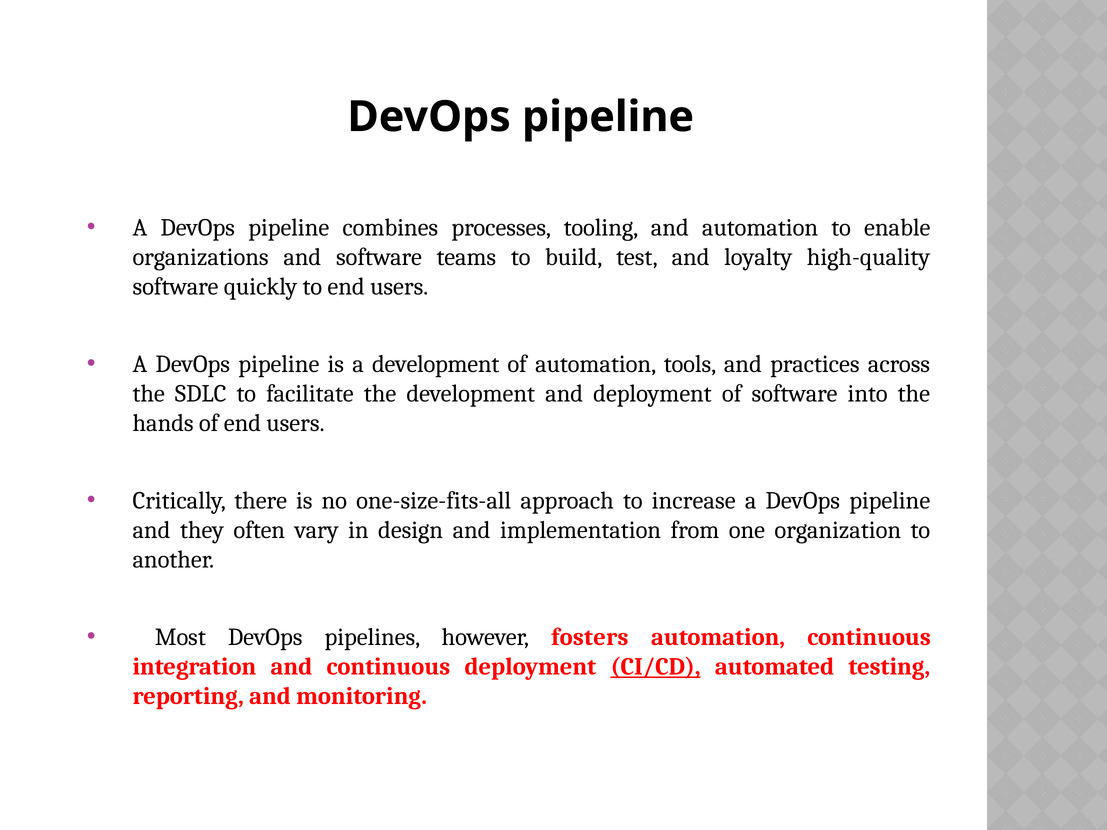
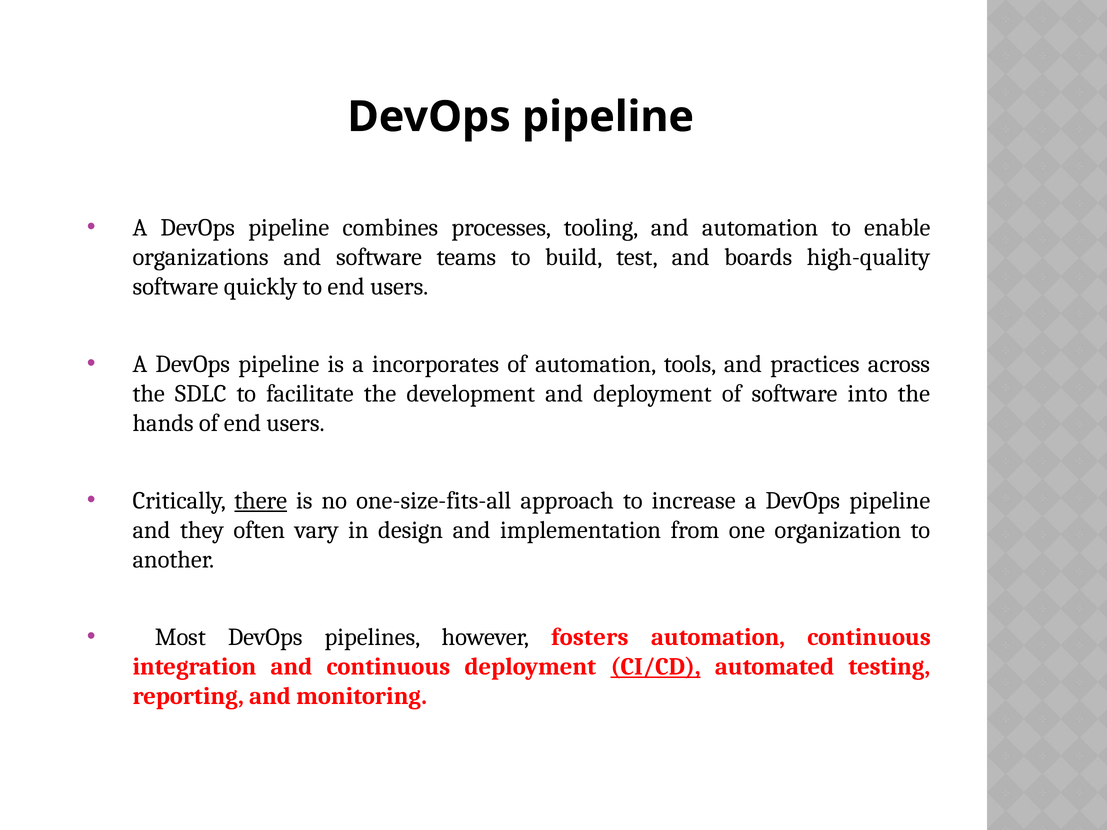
loyalty: loyalty -> boards (758, 257)
a development: development -> incorporates (436, 364)
there underline: none -> present (261, 501)
